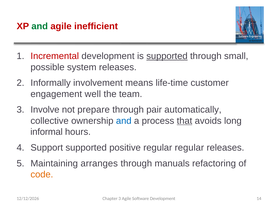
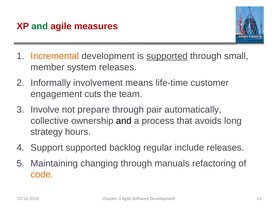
inefficient: inefficient -> measures (96, 26)
Incremental colour: red -> orange (55, 56)
possible: possible -> member (48, 67)
well: well -> cuts (93, 94)
and colour: blue -> black (124, 121)
that underline: present -> none (185, 121)
informal: informal -> strategy (47, 132)
positive: positive -> backlog (125, 148)
regular regular: regular -> include (189, 148)
arranges: arranges -> changing (99, 164)
